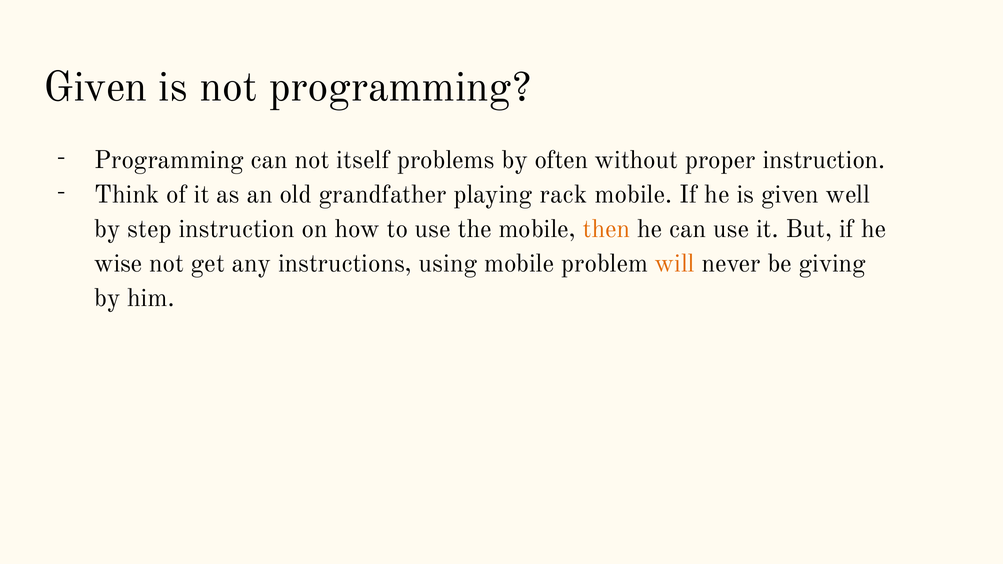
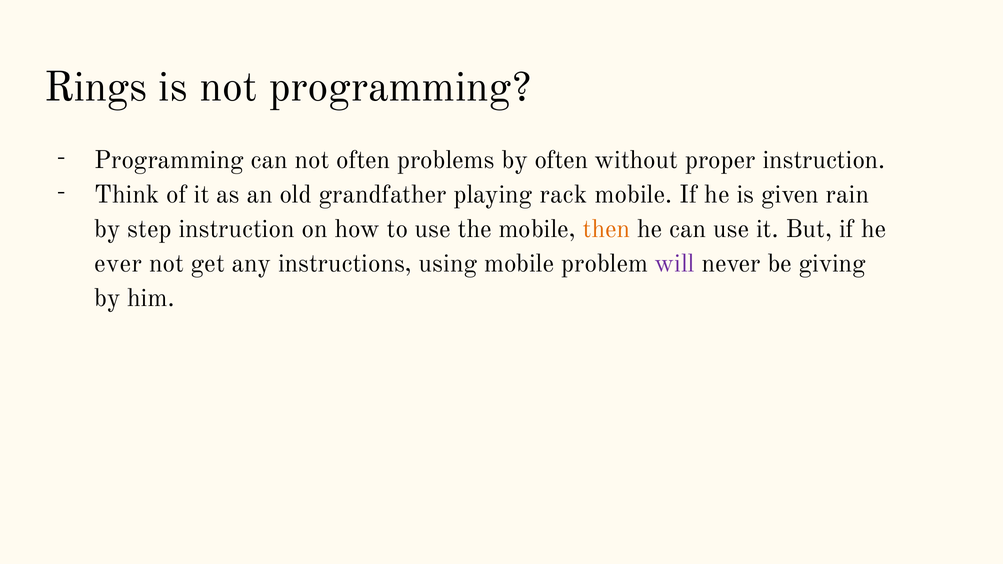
Given: Given -> Rings (96, 87)
not itself: itself -> often (363, 160)
well: well -> rain (848, 194)
wise: wise -> ever (118, 264)
will colour: orange -> purple (675, 264)
